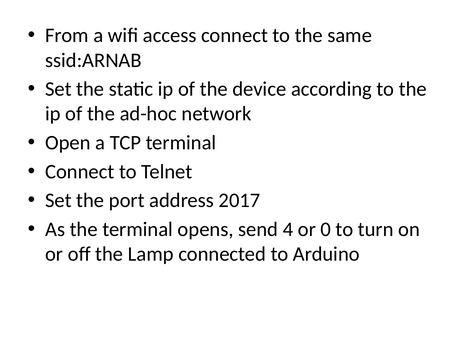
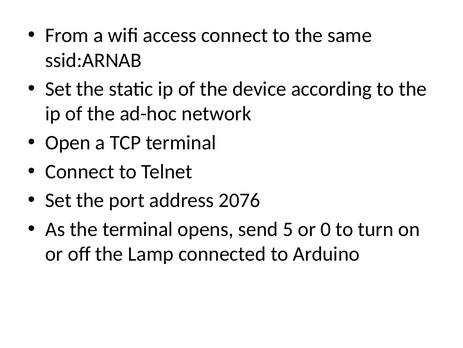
2017: 2017 -> 2076 (239, 200)
4: 4 -> 5 (288, 229)
